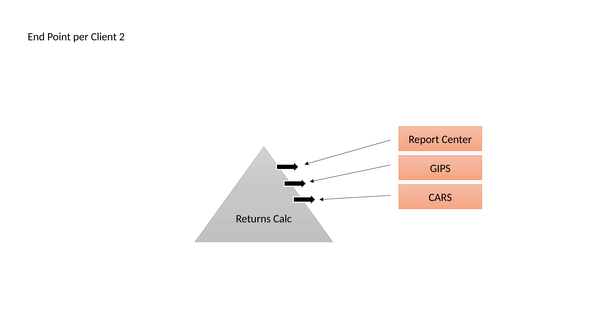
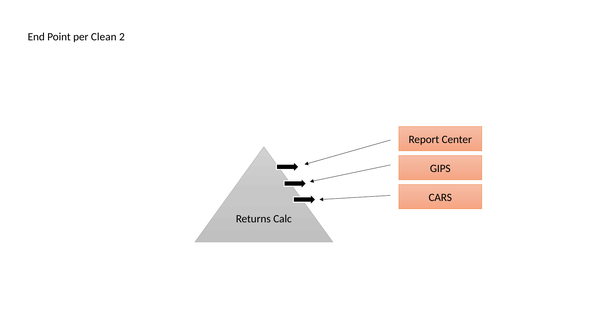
Client: Client -> Clean (104, 37)
